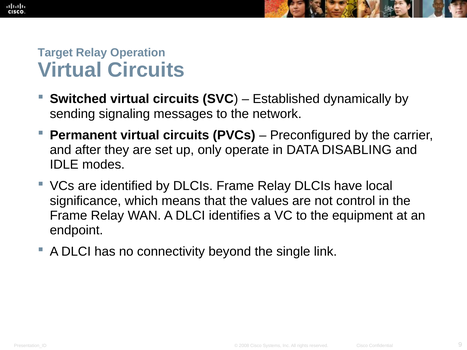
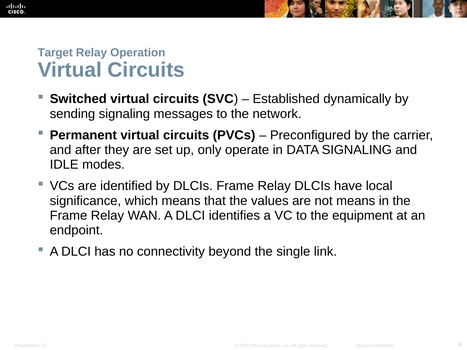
DATA DISABLING: DISABLING -> SIGNALING (357, 150)
not control: control -> means (356, 201)
